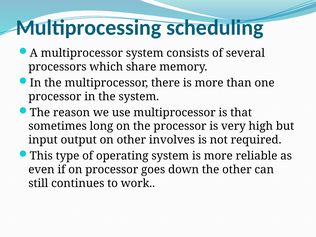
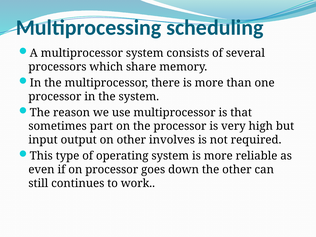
long: long -> part (101, 126)
